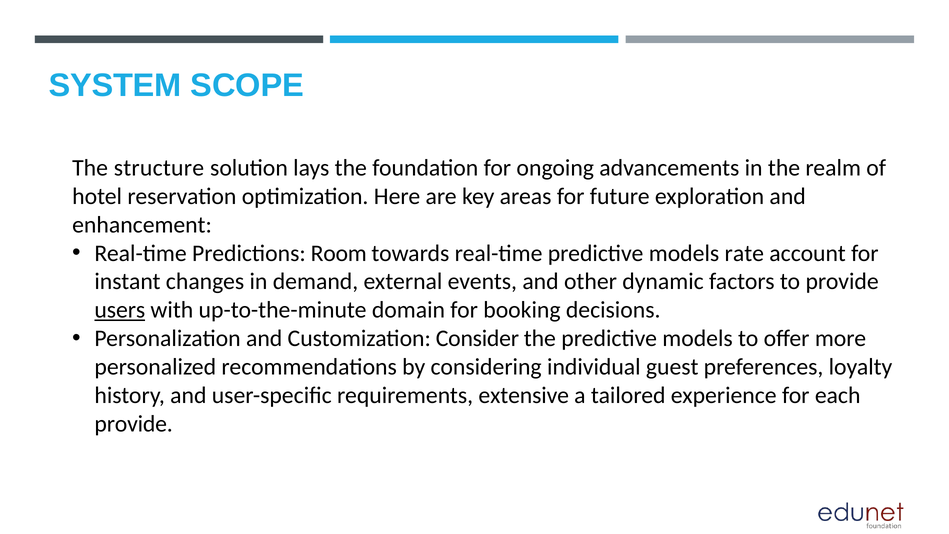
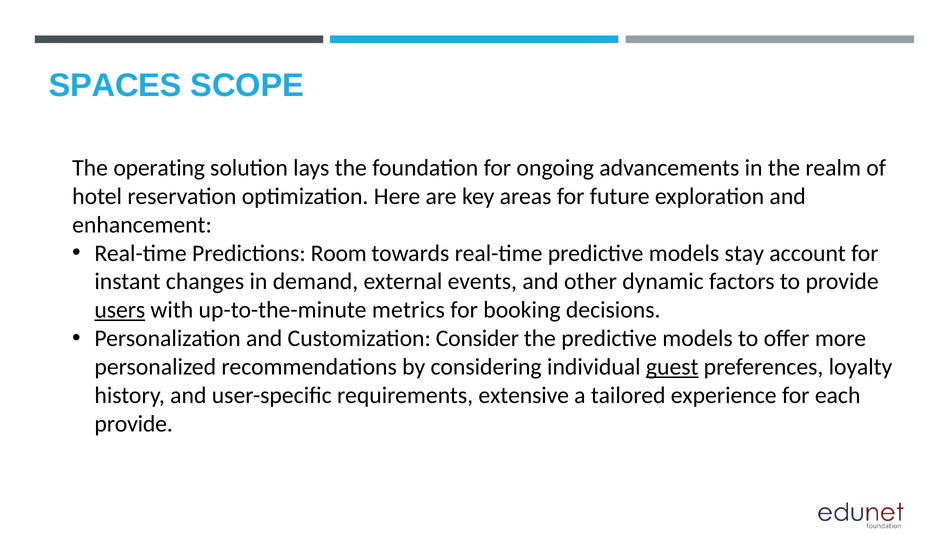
SYSTEM: SYSTEM -> SPACES (115, 85)
structure: structure -> operating (159, 168)
rate: rate -> stay (744, 253)
domain: domain -> metrics (408, 310)
guest underline: none -> present (672, 367)
